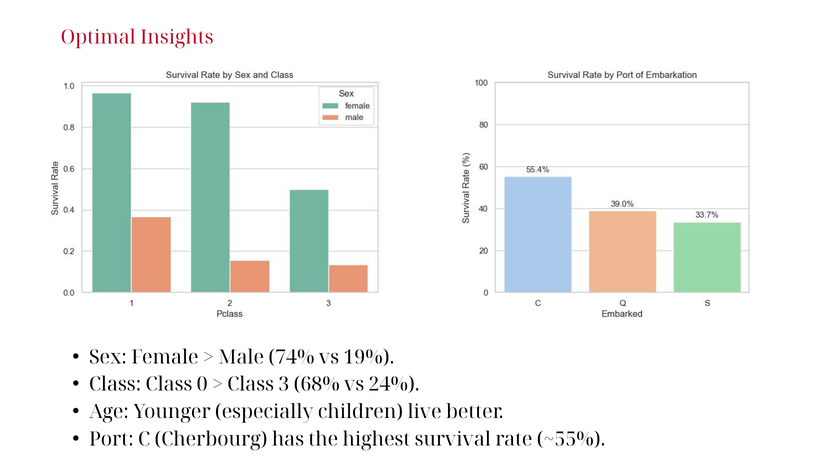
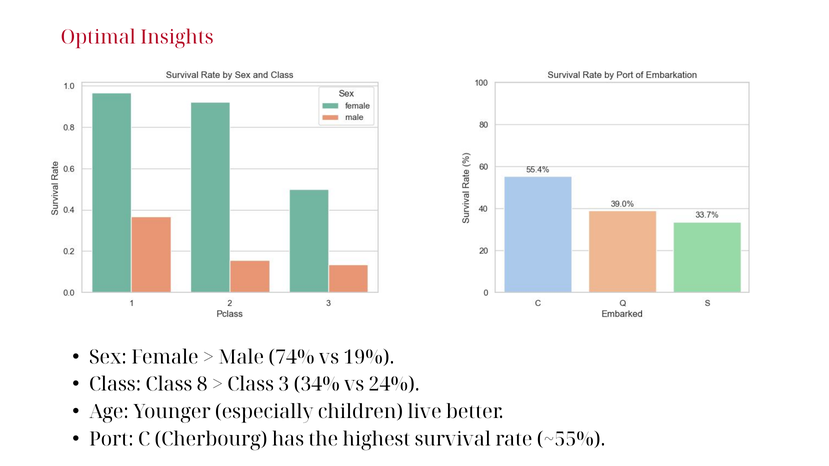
0: 0 -> 8 (202, 385)
68%: 68% -> 34% (317, 385)
